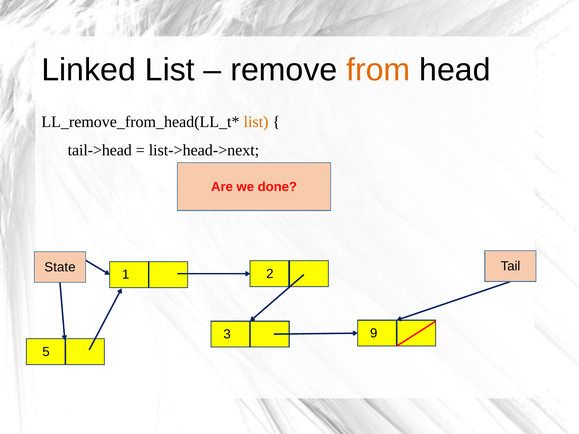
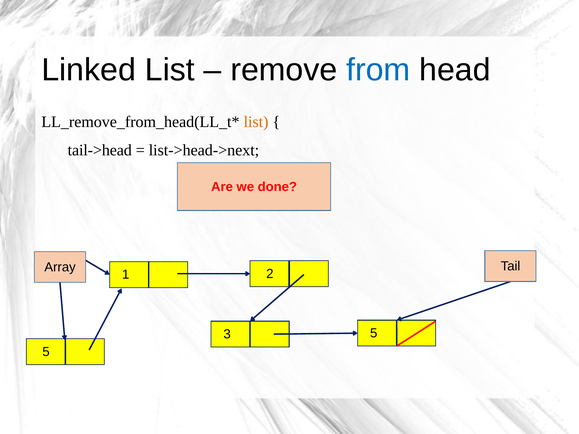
from colour: orange -> blue (378, 70)
State: State -> Array (60, 267)
3 9: 9 -> 5 (374, 333)
